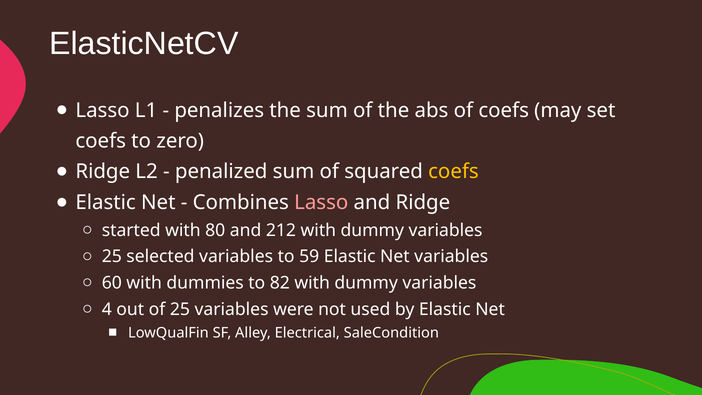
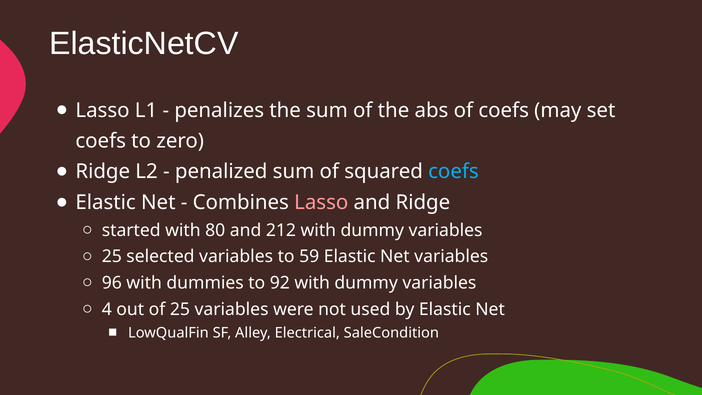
coefs colour: yellow -> light blue (453, 172)
60: 60 -> 96 (112, 283)
82: 82 -> 92 (280, 283)
